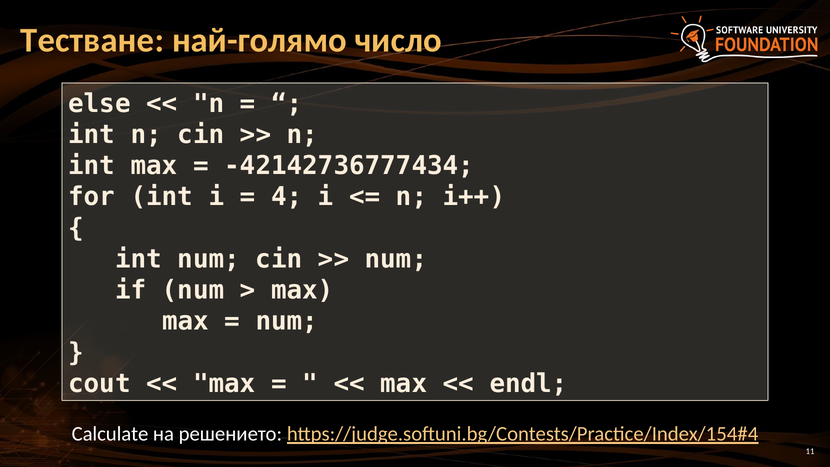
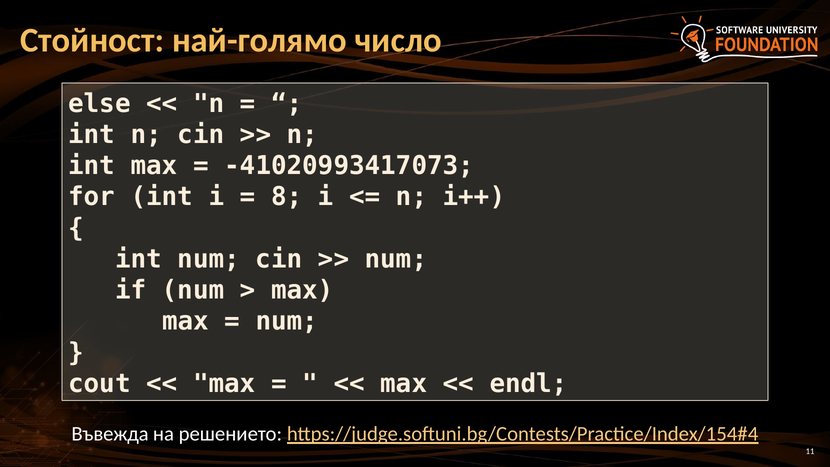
Тестване: Тестване -> Стойност (92, 40)
-42142736777434: -42142736777434 -> -41020993417073 (349, 166)
4: 4 -> 8 (287, 197)
Calculate: Calculate -> Въвежда (110, 434)
